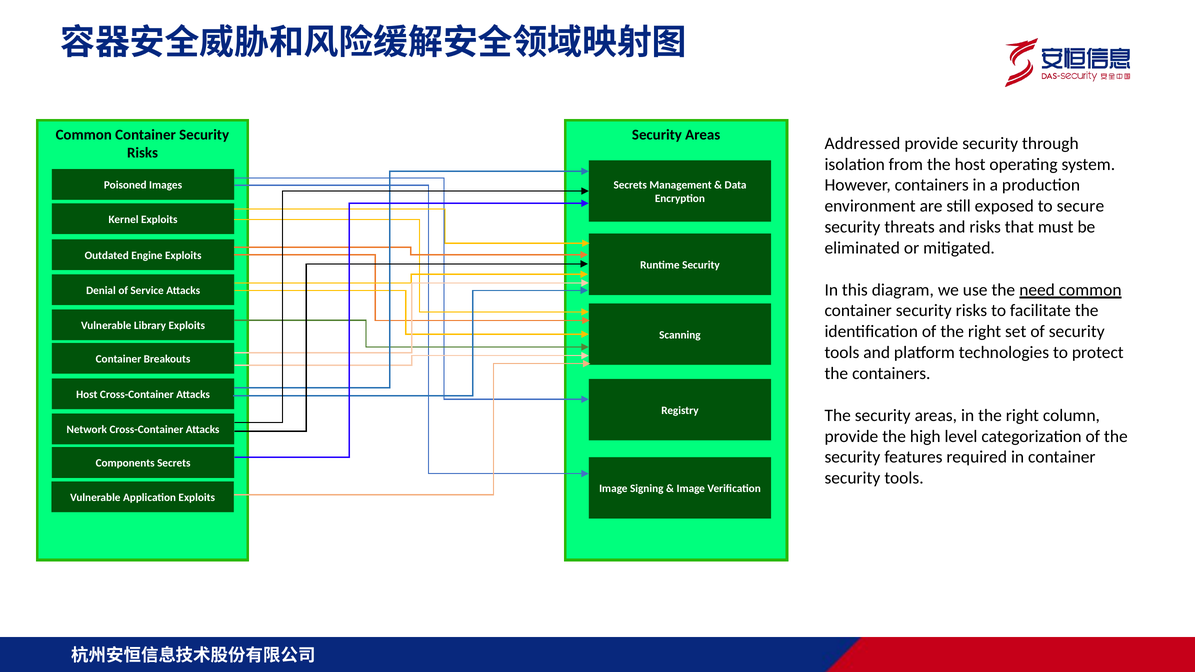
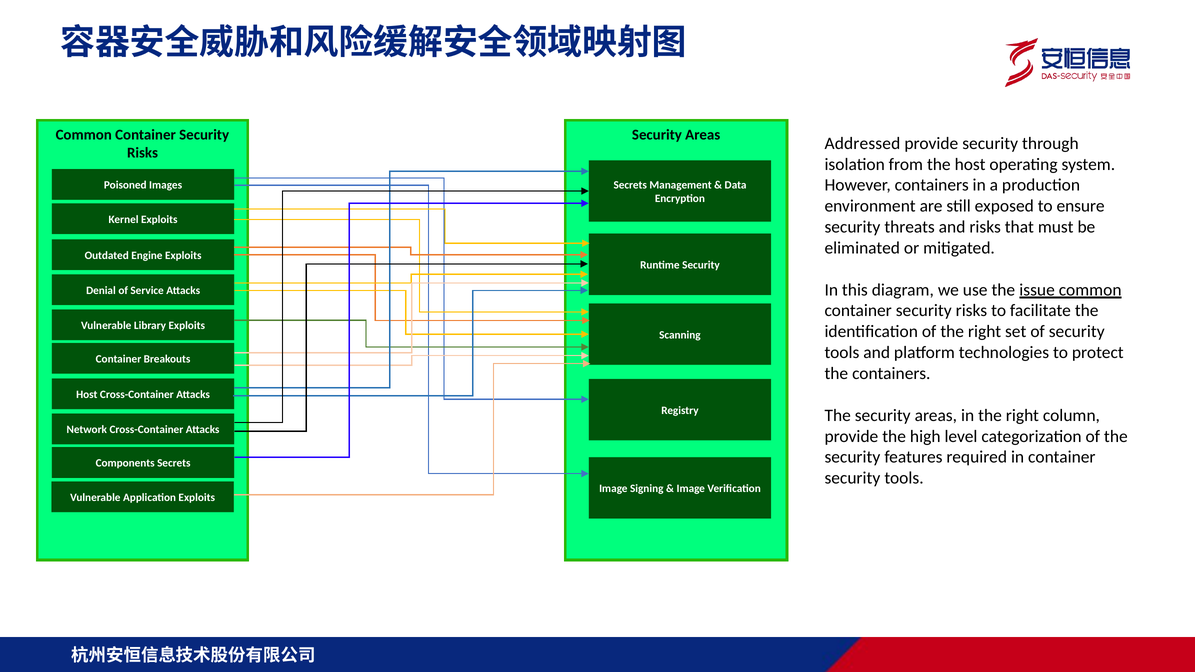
secure: secure -> ensure (1081, 206)
need: need -> issue (1037, 290)
